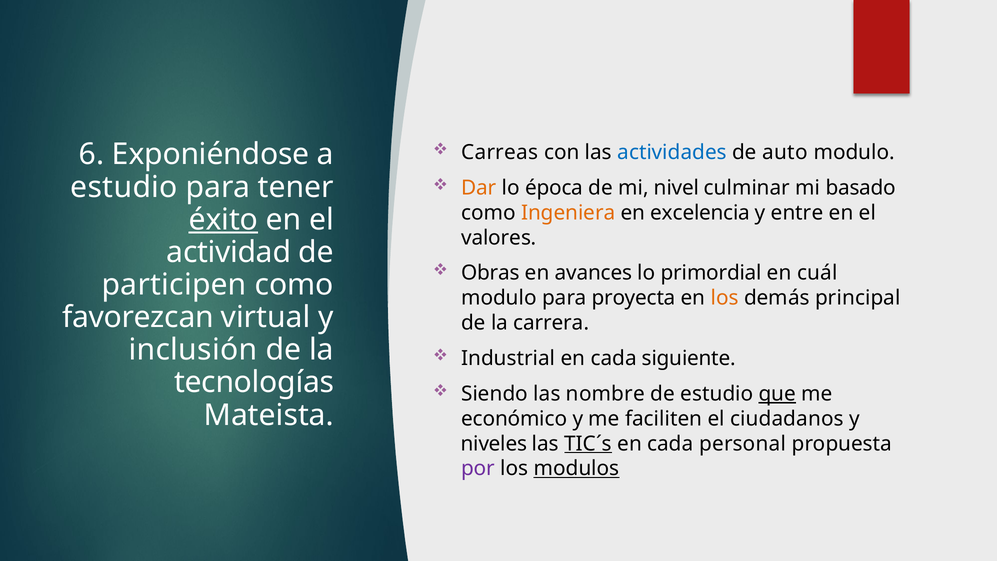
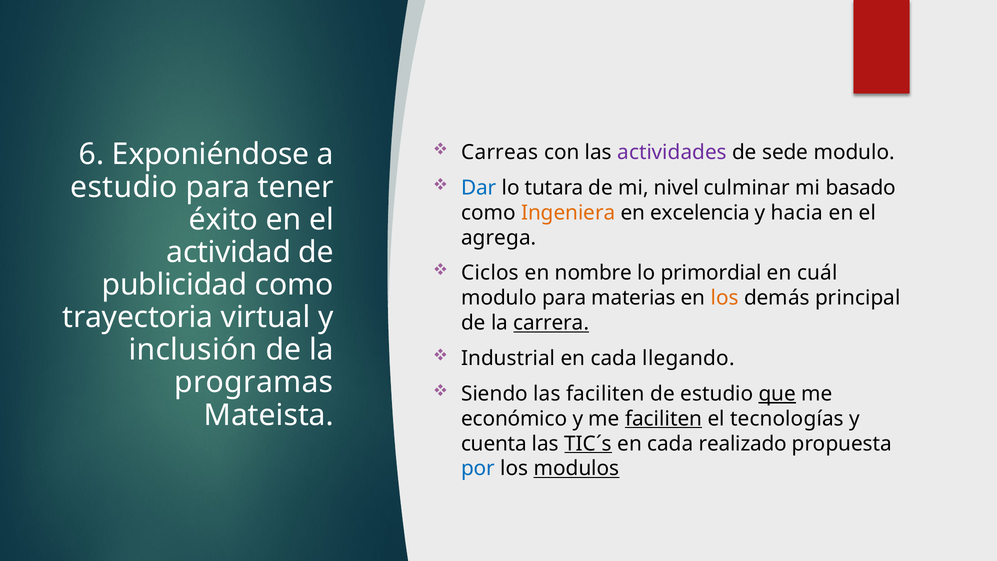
actividades colour: blue -> purple (672, 152)
auto: auto -> sede (785, 152)
Dar colour: orange -> blue (479, 188)
época: época -> tutara (554, 188)
entre: entre -> hacia (797, 213)
éxito underline: present -> none (223, 220)
valores: valores -> agrega (499, 238)
Obras: Obras -> Ciclos (490, 273)
avances: avances -> nombre (593, 273)
participen: participen -> publicidad (174, 285)
proyecta: proyecta -> materias (634, 298)
favorezcan: favorezcan -> trayectoria (138, 317)
carrera underline: none -> present (551, 323)
siguiente: siguiente -> llegando (689, 358)
tecnologías: tecnologías -> programas (254, 382)
las nombre: nombre -> faciliten (605, 394)
faciliten underline: none -> present (664, 419)
ciudadanos: ciudadanos -> tecnologías (787, 419)
niveles: niveles -> cuenta (494, 443)
personal: personal -> realizado (743, 443)
por colour: purple -> blue (478, 468)
